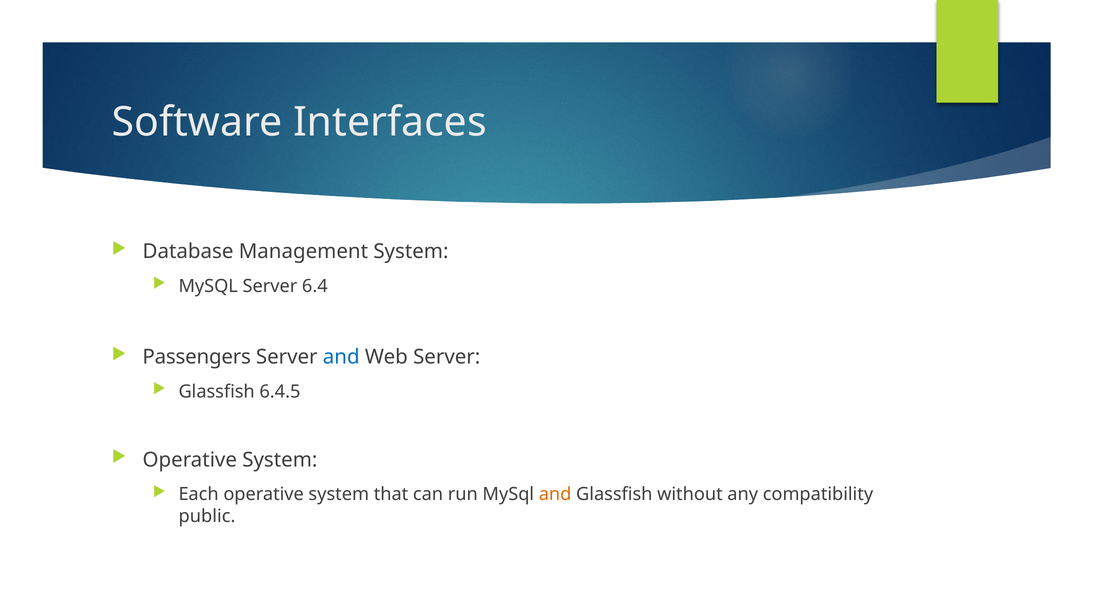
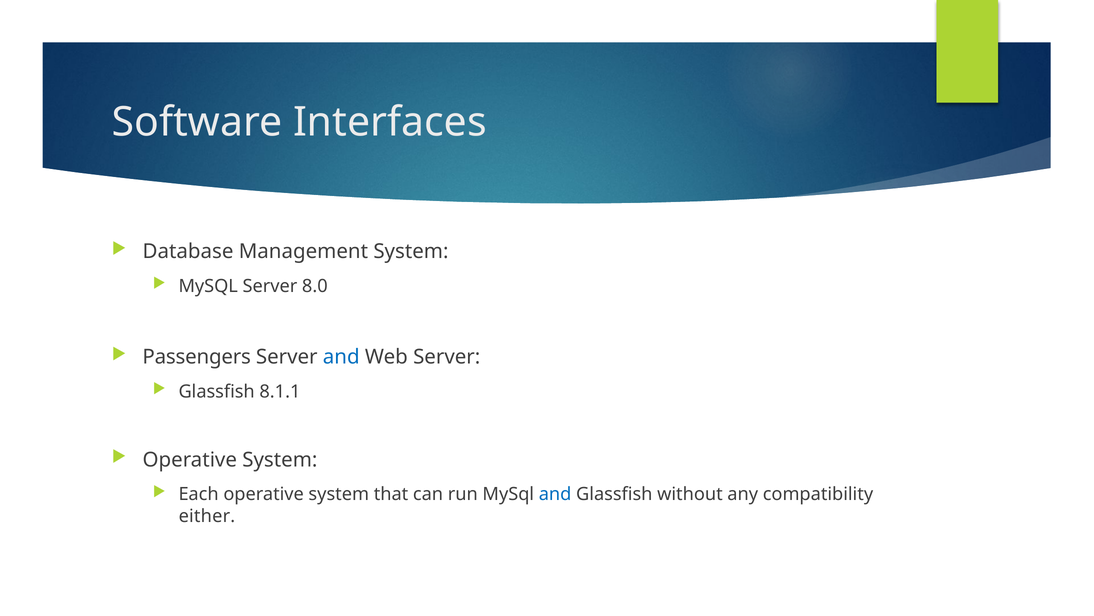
6.4: 6.4 -> 8.0 (315, 286)
6.4.5: 6.4.5 -> 8.1.1 (280, 391)
and colour: orange -> blue (555, 494)
public: public -> either (207, 516)
